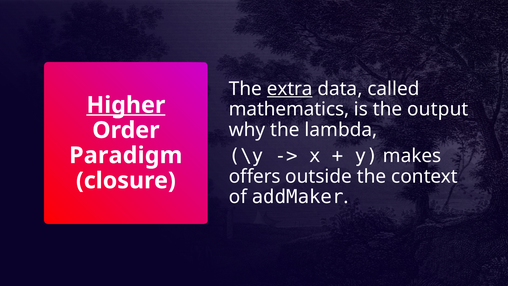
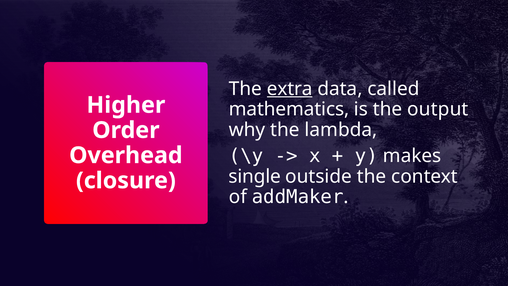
Higher underline: present -> none (126, 105)
Paradigm: Paradigm -> Overhead (126, 155)
offers: offers -> single (255, 176)
